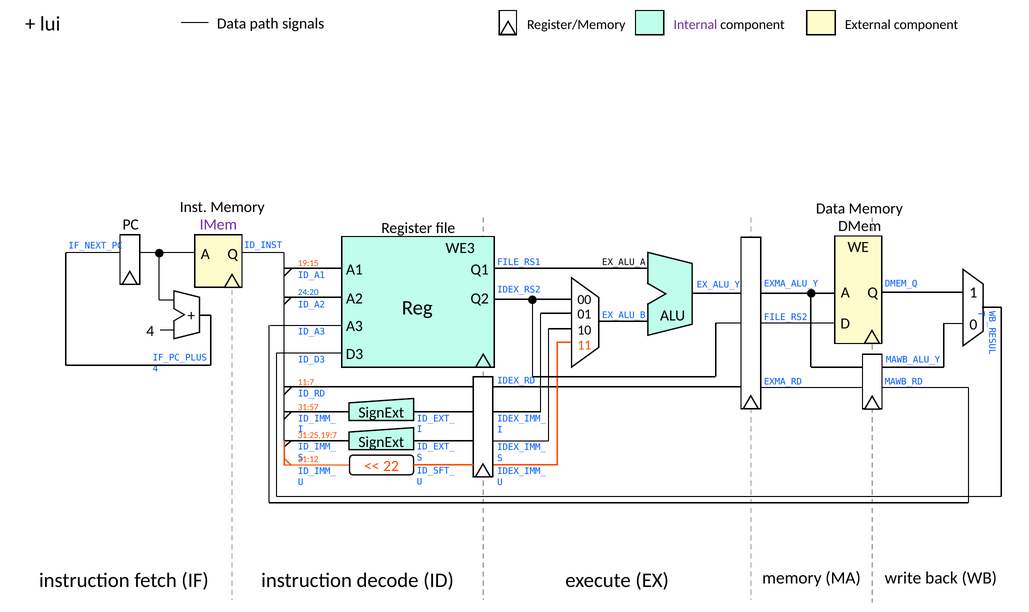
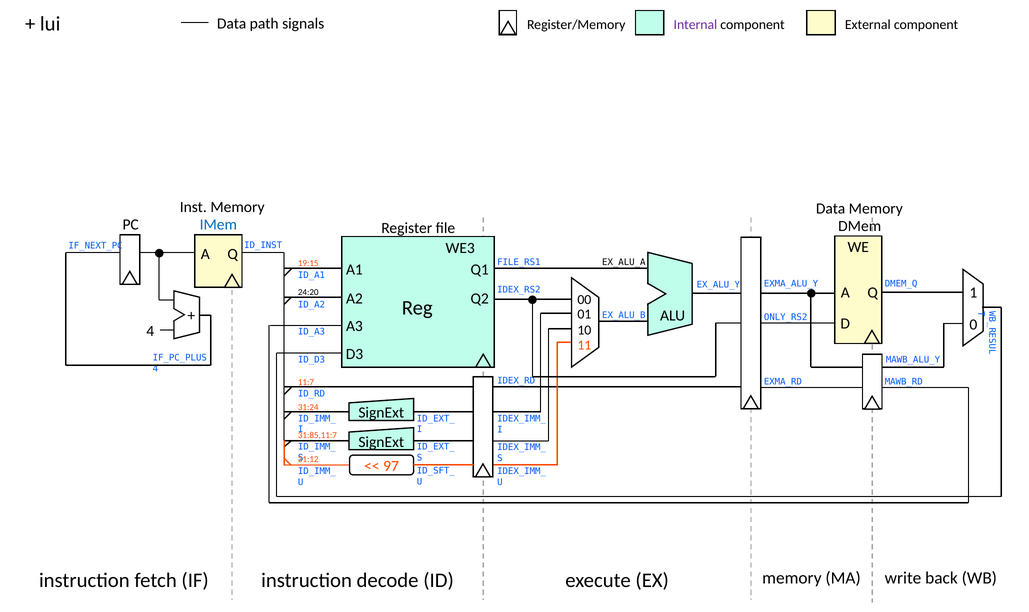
IMem colour: purple -> blue (218, 225)
24:20 colour: blue -> black (308, 293)
FILE_RS2: FILE_RS2 -> ONLY_RS2 (786, 318)
31:57: 31:57 -> 31:24 (308, 407)
31:25,19:7: 31:25,19:7 -> 31:85,11:7 (317, 436)
22: 22 -> 97 (391, 466)
